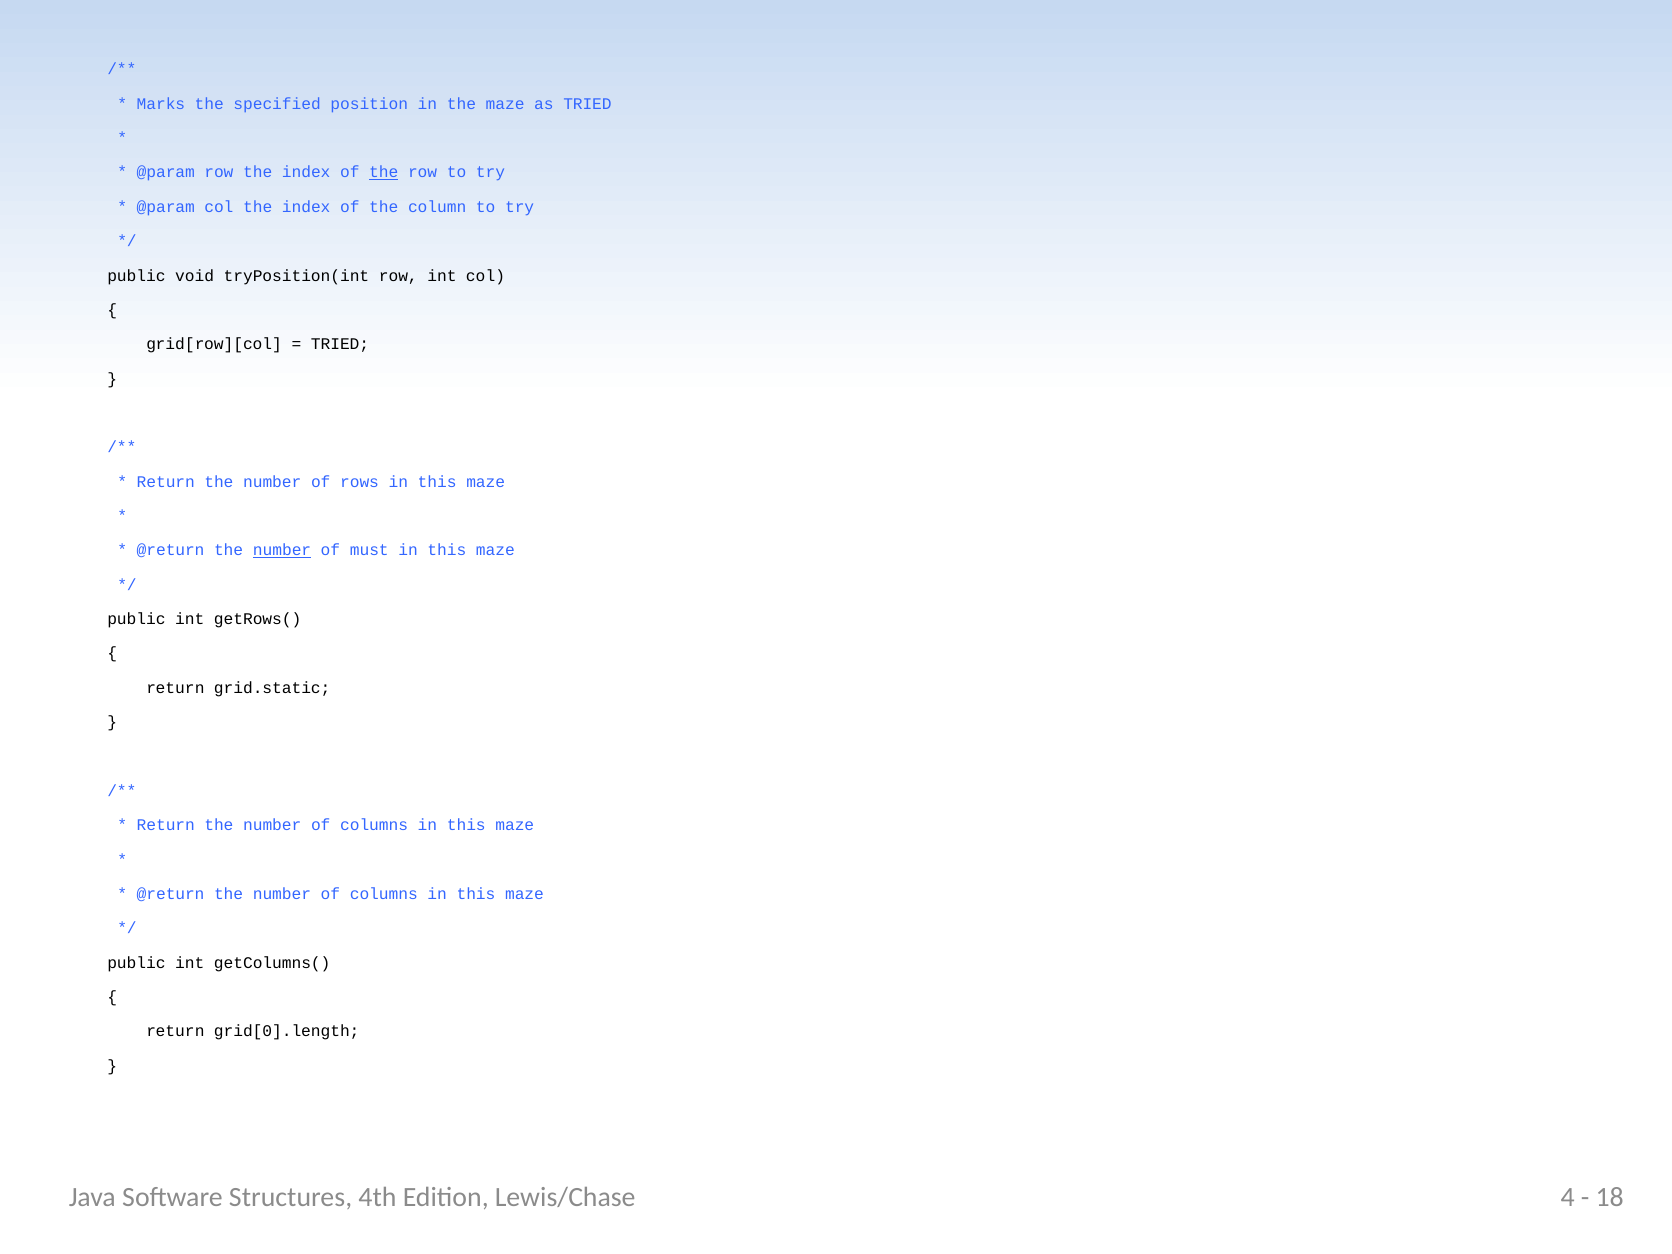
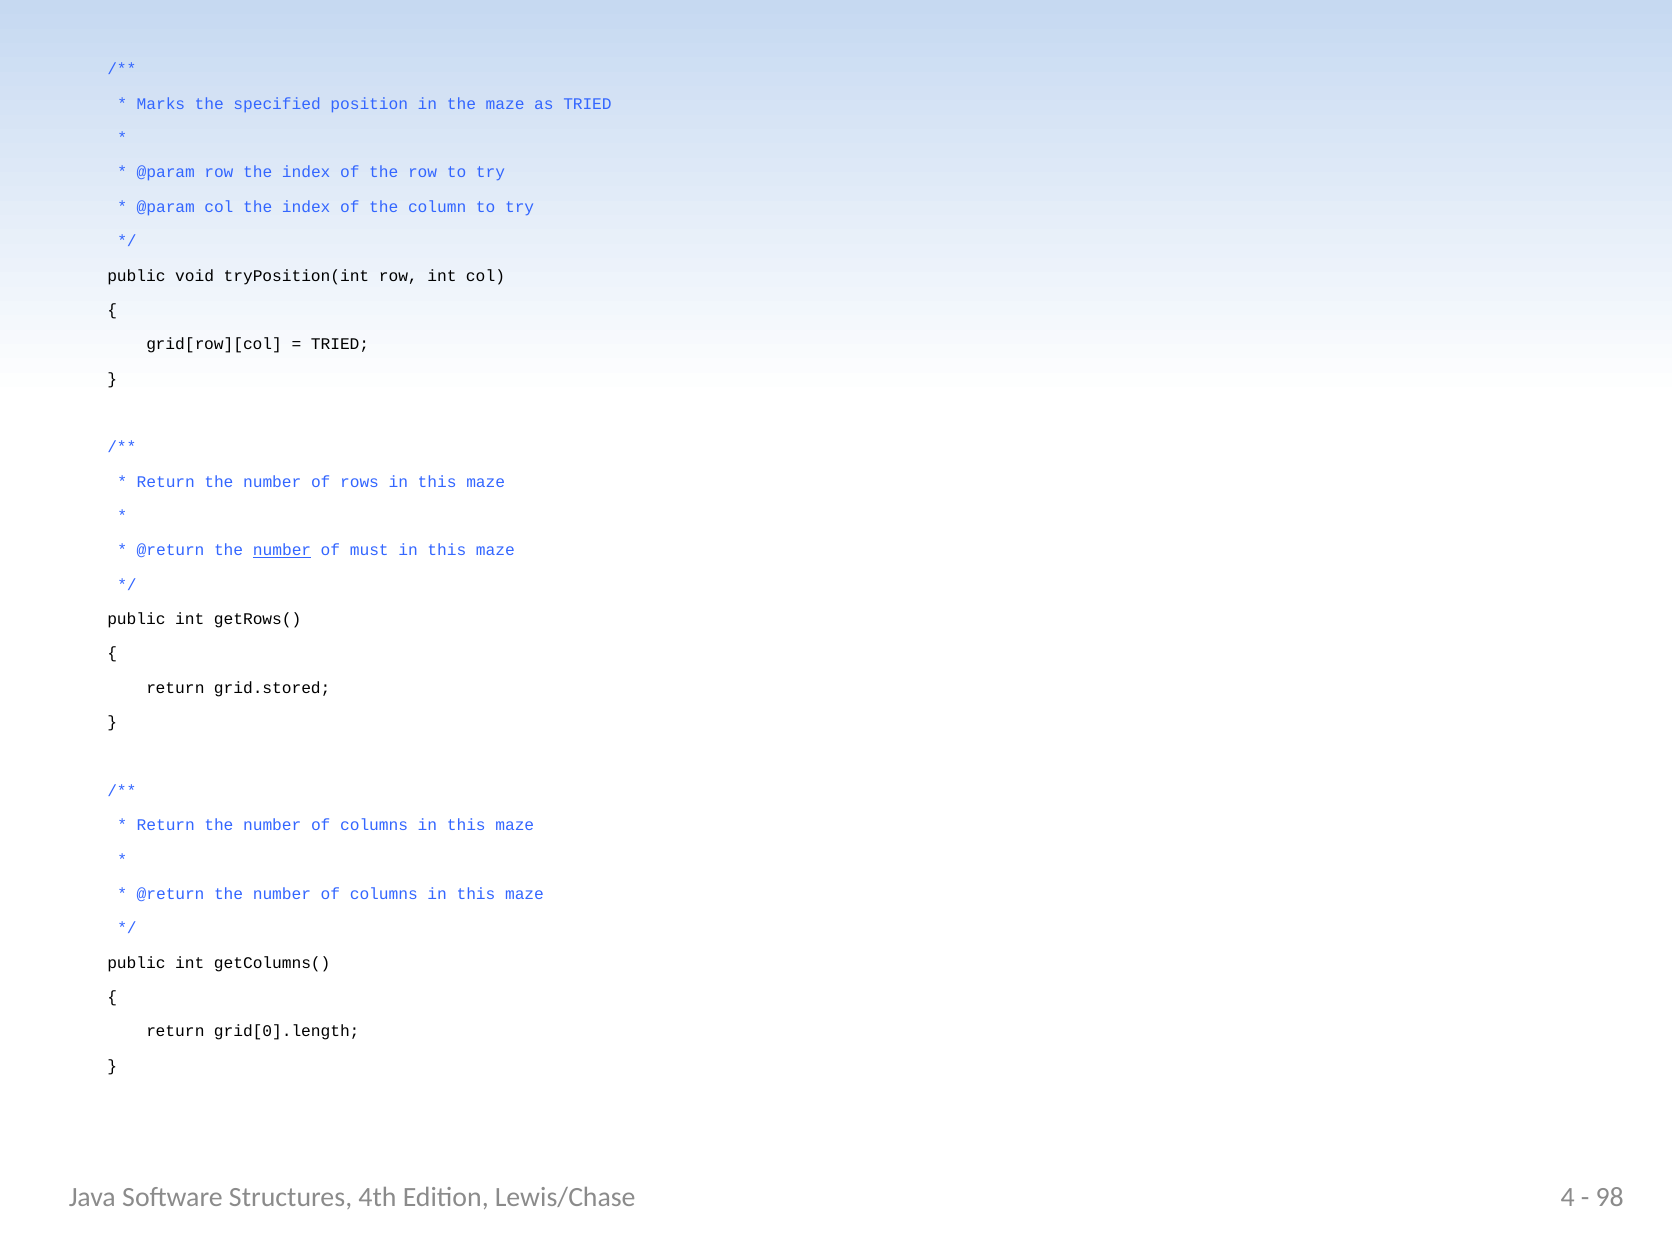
the underline: present -> none (384, 173)
grid.static: grid.static -> grid.stored (272, 688)
18: 18 -> 98 (1610, 1197)
